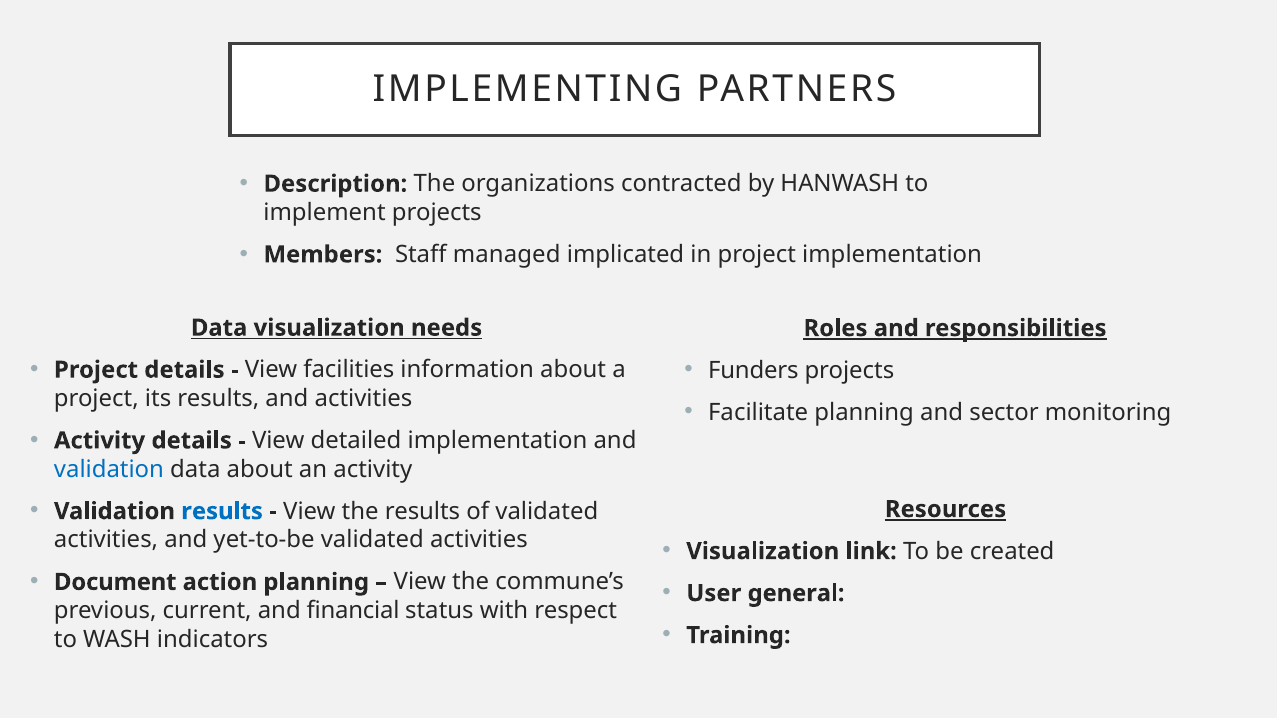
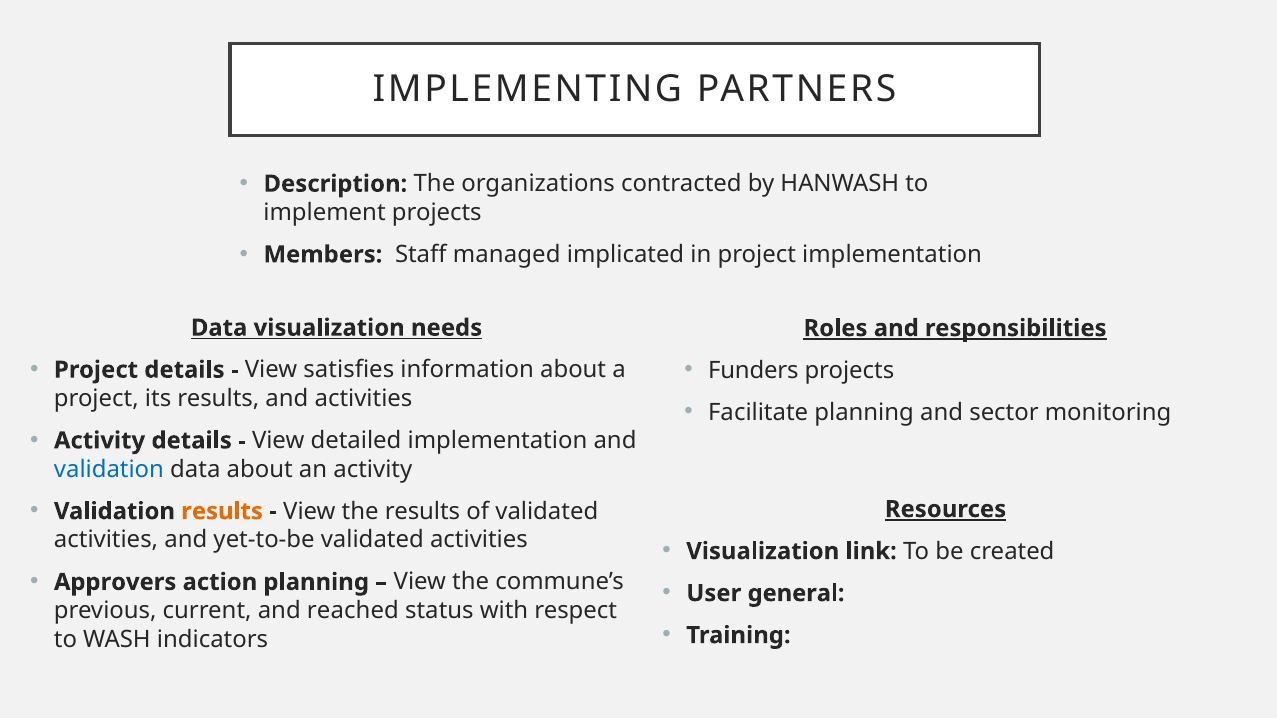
facilities: facilities -> satisfies (349, 370)
results colour: blue -> orange (222, 512)
Document: Document -> Approvers (115, 582)
financial: financial -> reached (353, 611)
